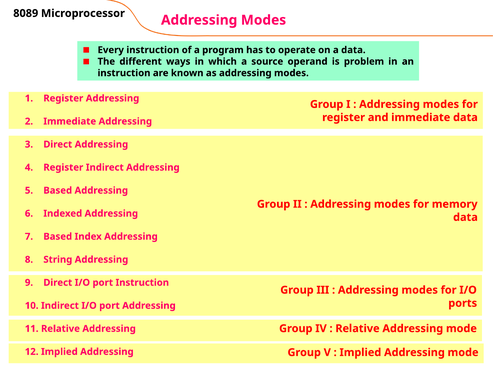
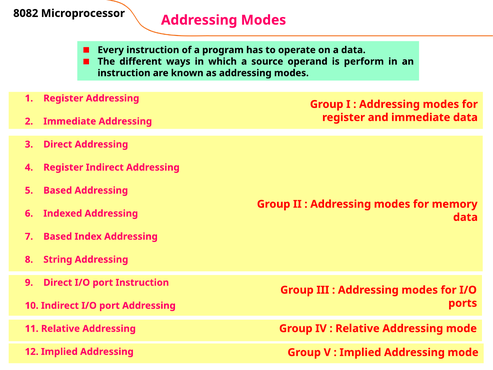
8089: 8089 -> 8082 (26, 13)
problem: problem -> perform (364, 61)
